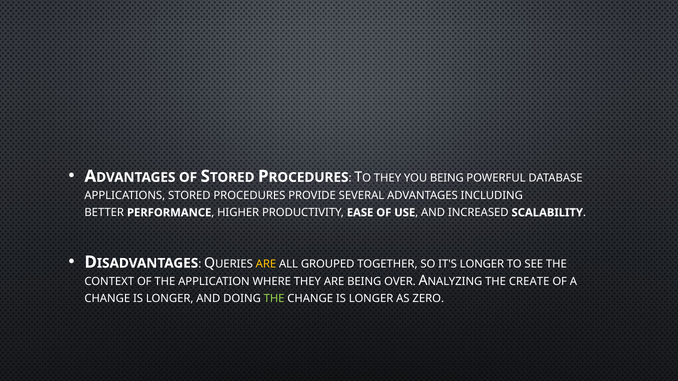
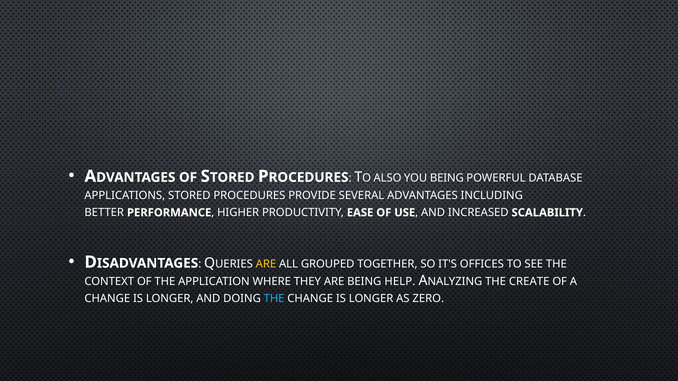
THEY: THEY -> ALSO (388, 178)
IT'S LONGER: LONGER -> OFFICES (482, 264)
OVER: OVER -> HELP (400, 282)
THE colour: light green -> light blue (274, 299)
